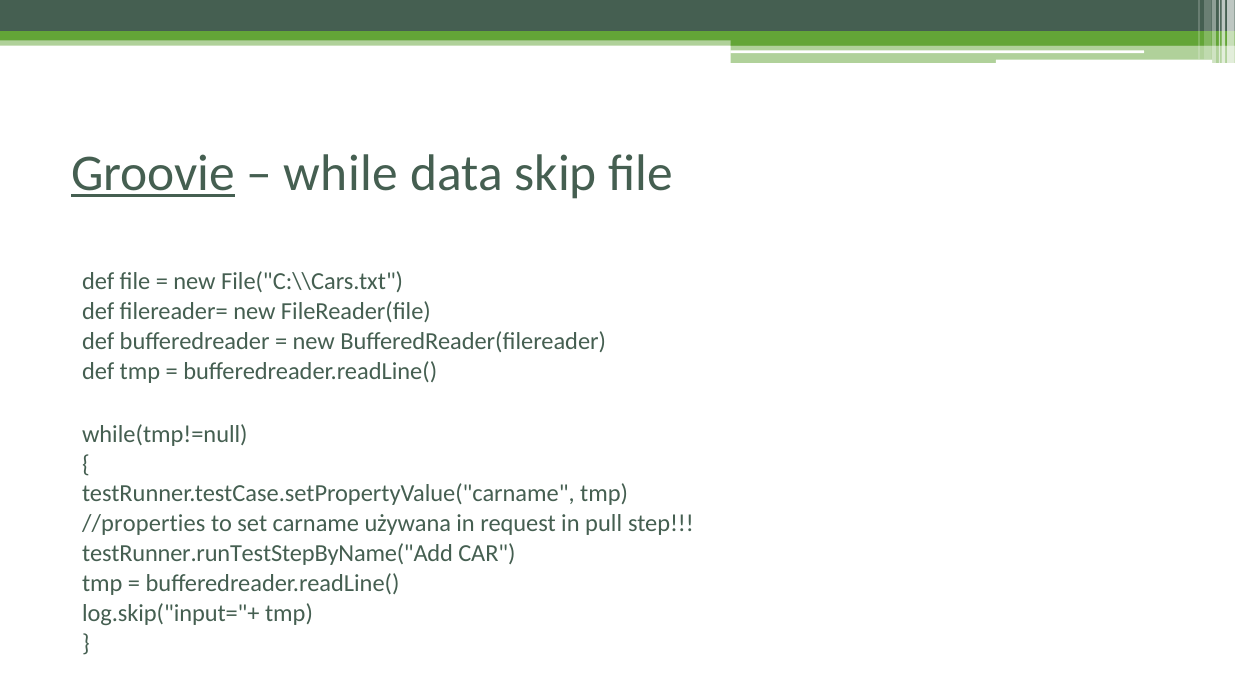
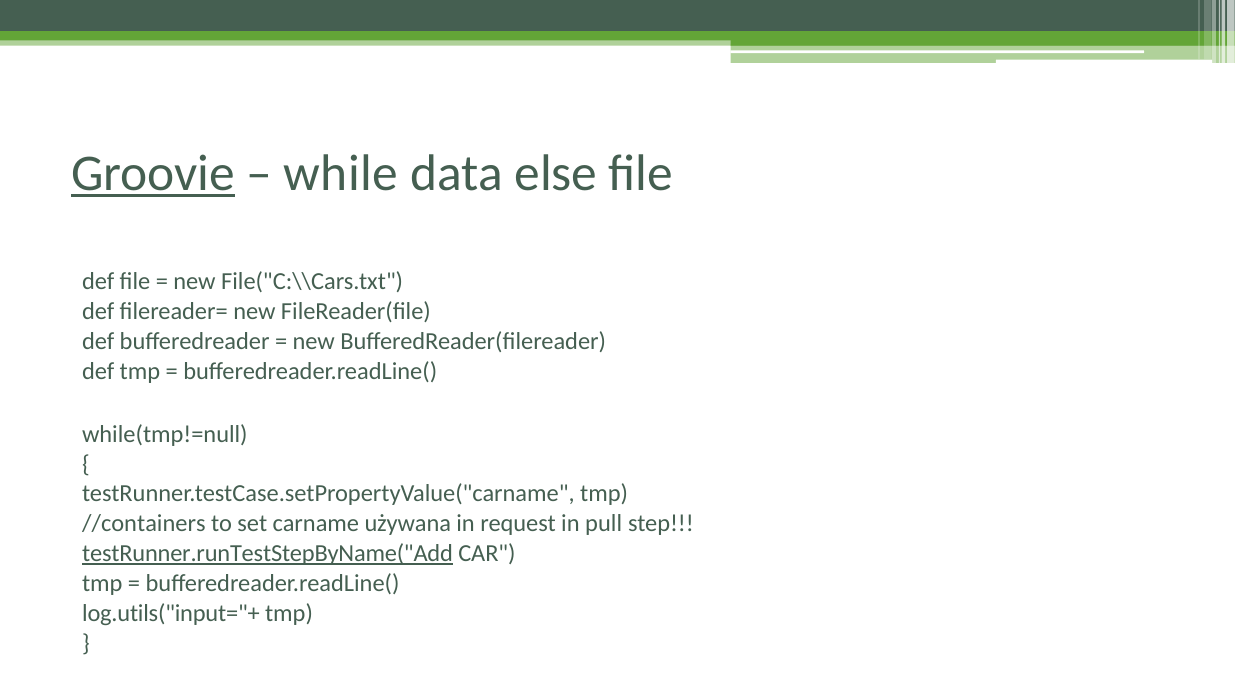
skip: skip -> else (556, 173)
//properties: //properties -> //containers (144, 523)
testRunner.runTestStepByName("Add underline: none -> present (268, 553)
log.skip("input="+: log.skip("input="+ -> log.utils("input="+ (171, 613)
